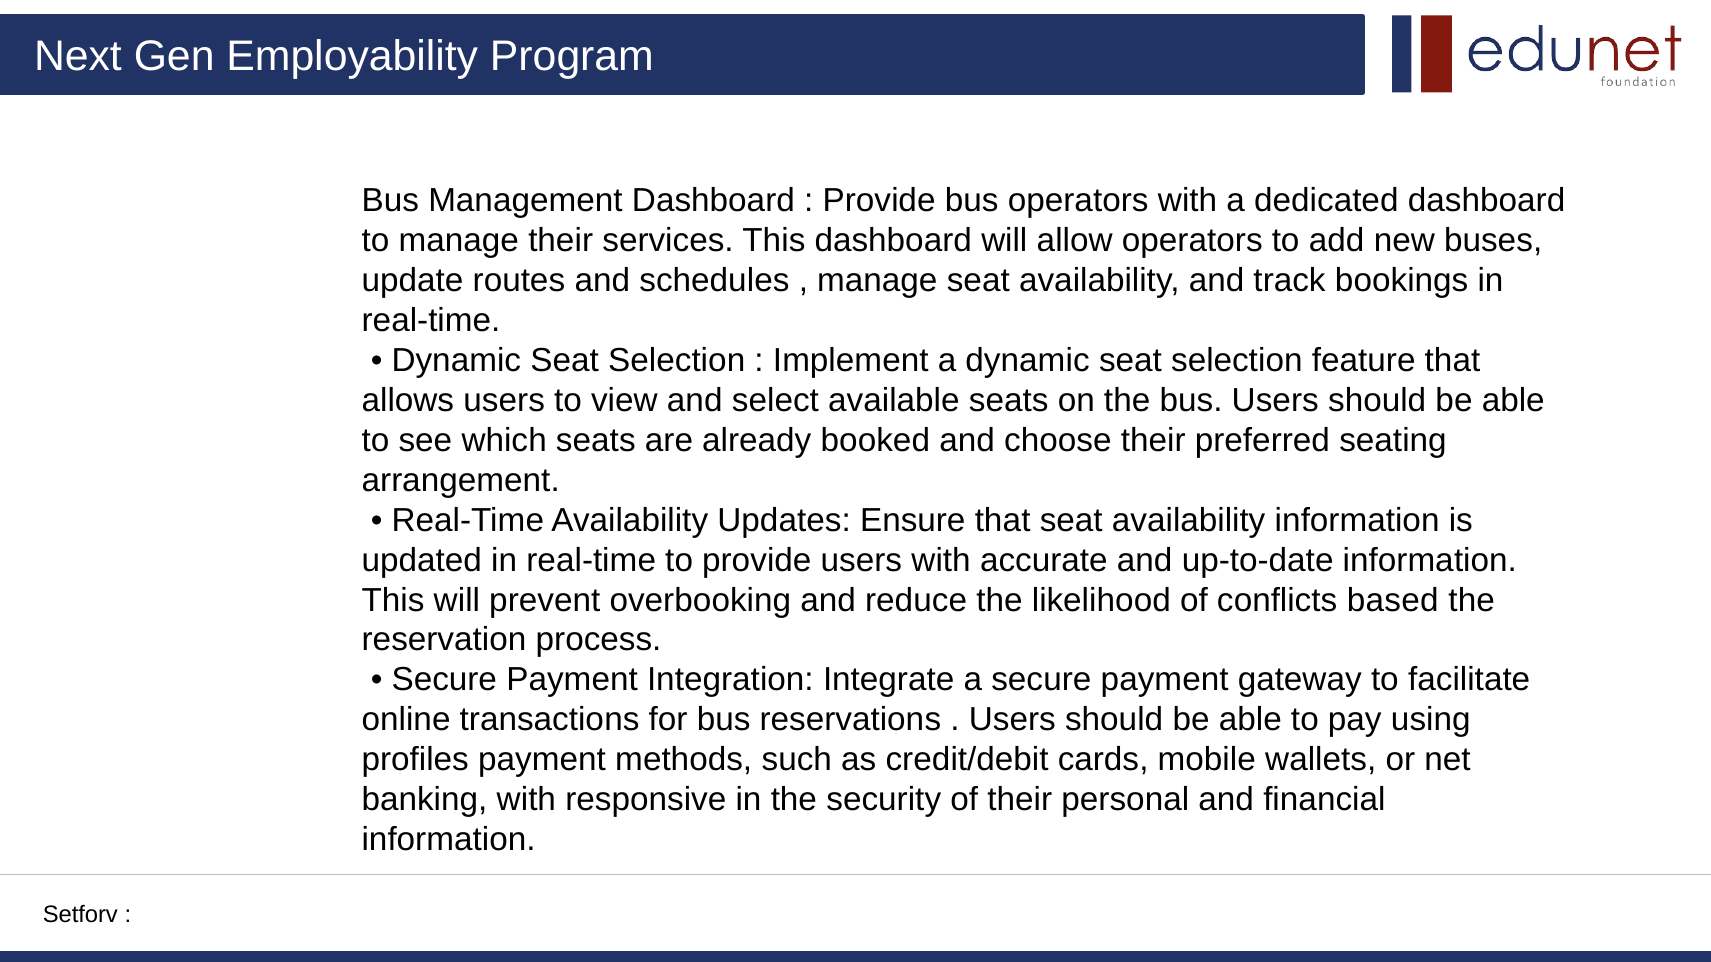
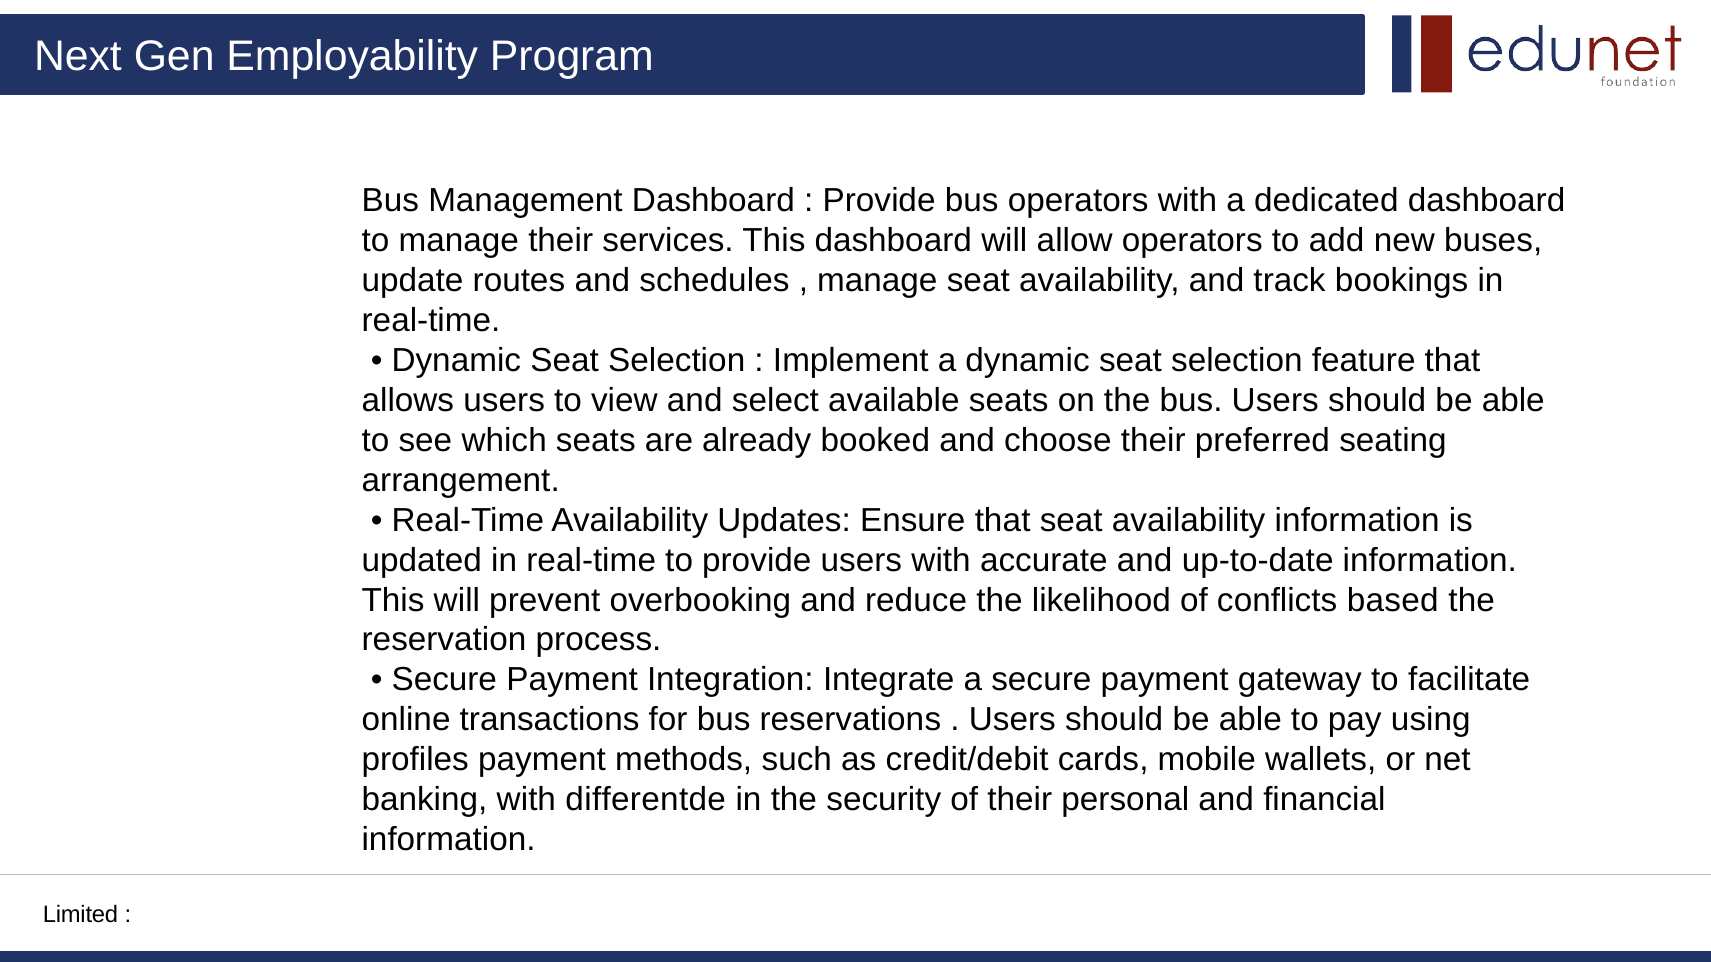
responsive: responsive -> differentde (646, 800)
Setforv: Setforv -> Limited (80, 915)
